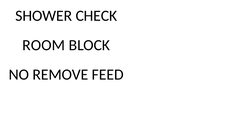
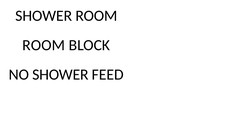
SHOWER CHECK: CHECK -> ROOM (96, 16)
NO REMOVE: REMOVE -> SHOWER (60, 75)
